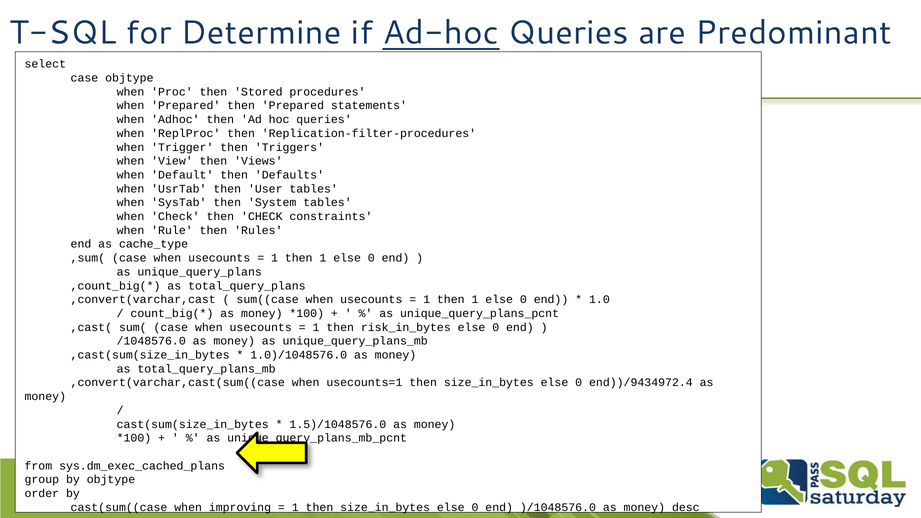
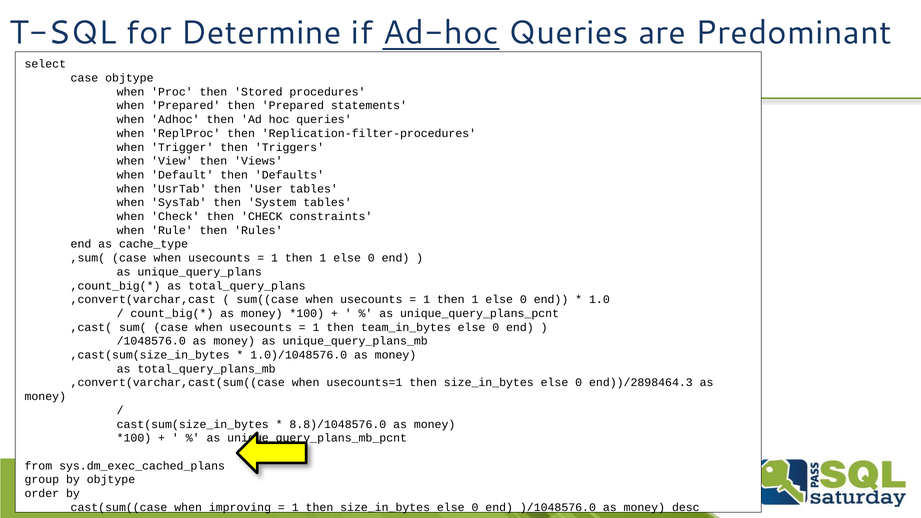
risk_in_bytes: risk_in_bytes -> team_in_bytes (406, 327)
end))/9434972.4: end))/9434972.4 -> end))/2898464.3 (641, 383)
1.5)/1048576.0: 1.5)/1048576.0 -> 8.8)/1048576.0 (338, 424)
